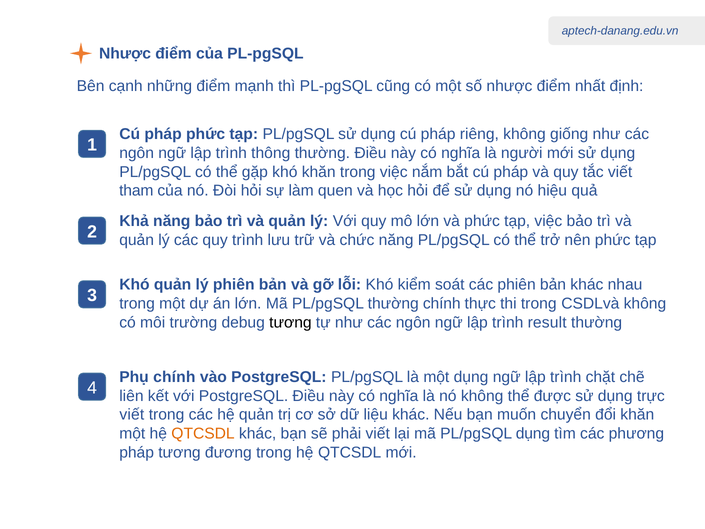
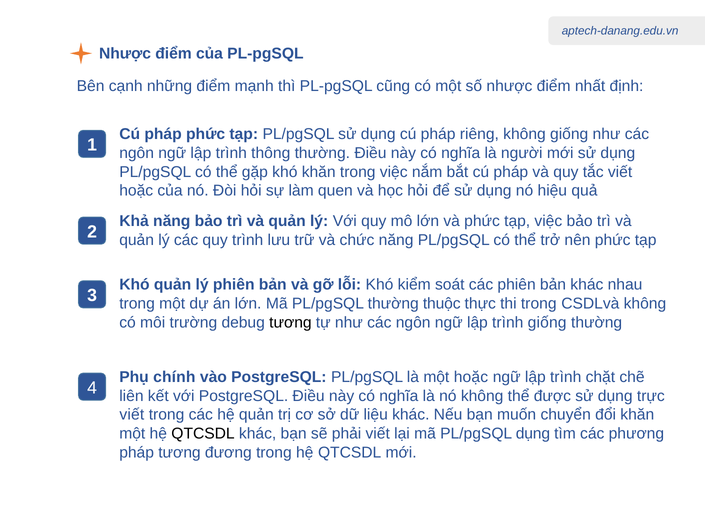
tham: tham -> hoặc (136, 191)
thường chính: chính -> thuộc (442, 303)
trình result: result -> giống (547, 322)
một dụng: dụng -> hoặc (471, 377)
QTCSDL colour: orange -> black (203, 433)
